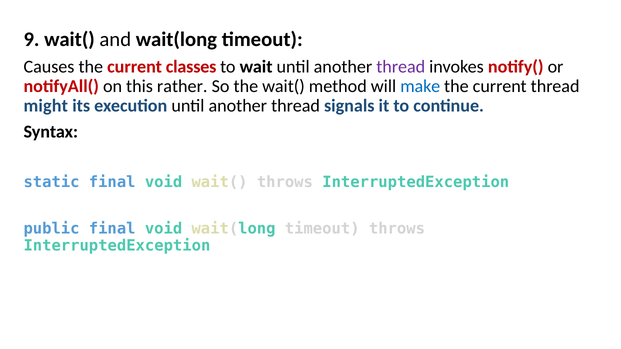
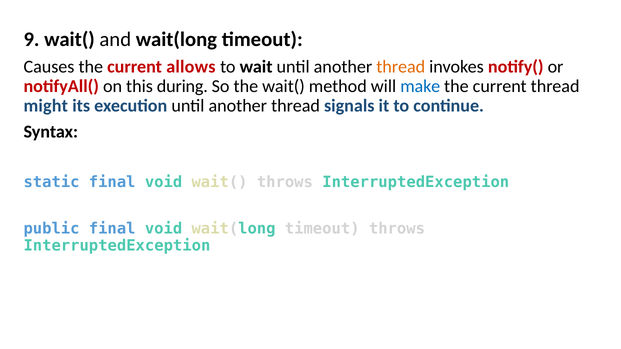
classes: classes -> allows (191, 67)
thread colour: purple -> orange (401, 67)
rather: rather -> during (182, 86)
